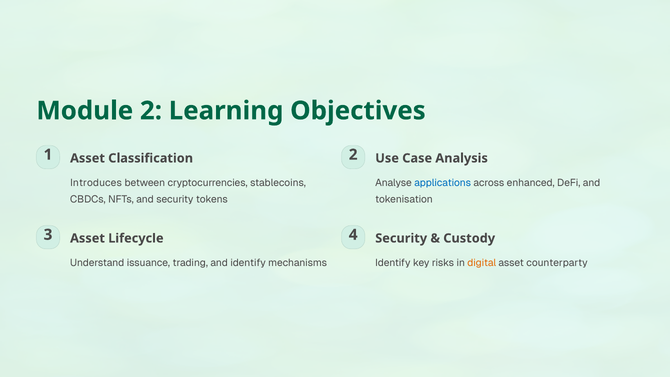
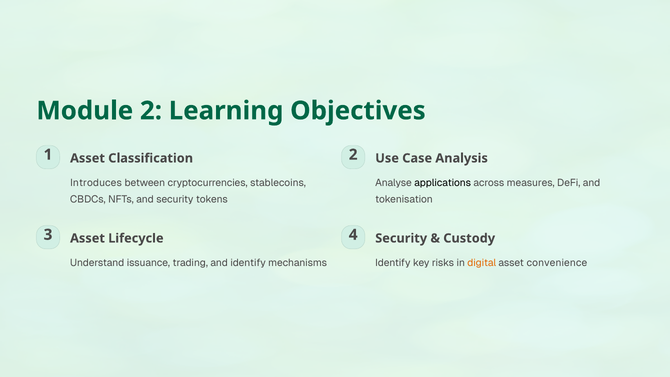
applications colour: blue -> black (443, 183)
enhanced: enhanced -> measures (531, 183)
counterparty: counterparty -> convenience (557, 263)
